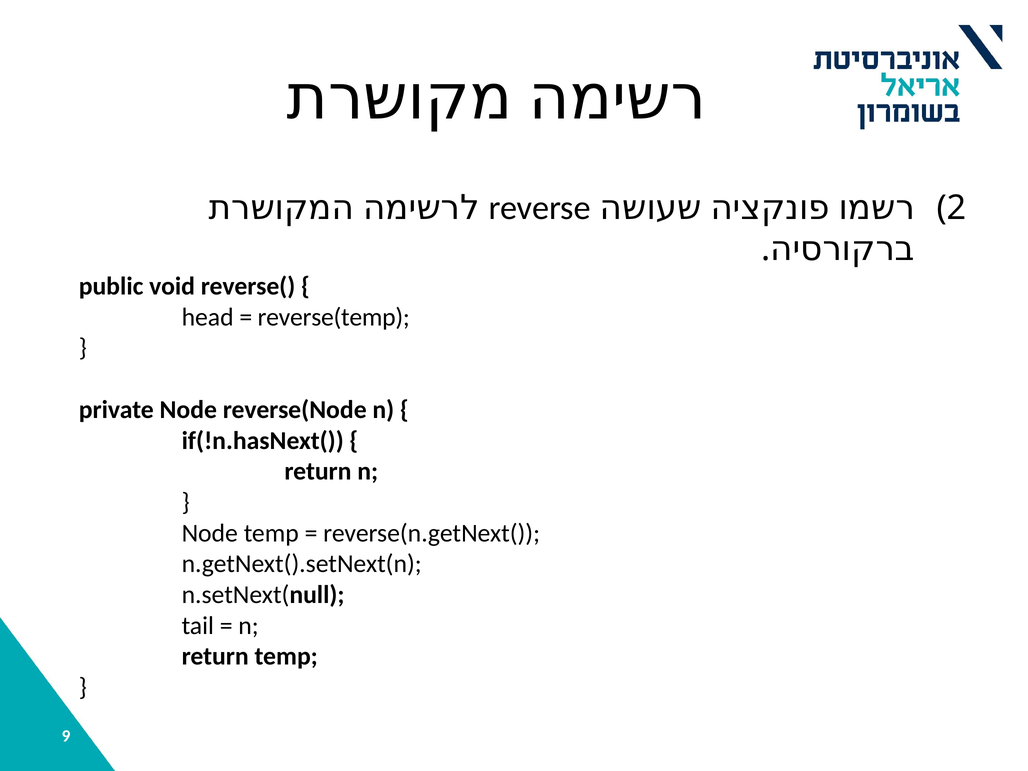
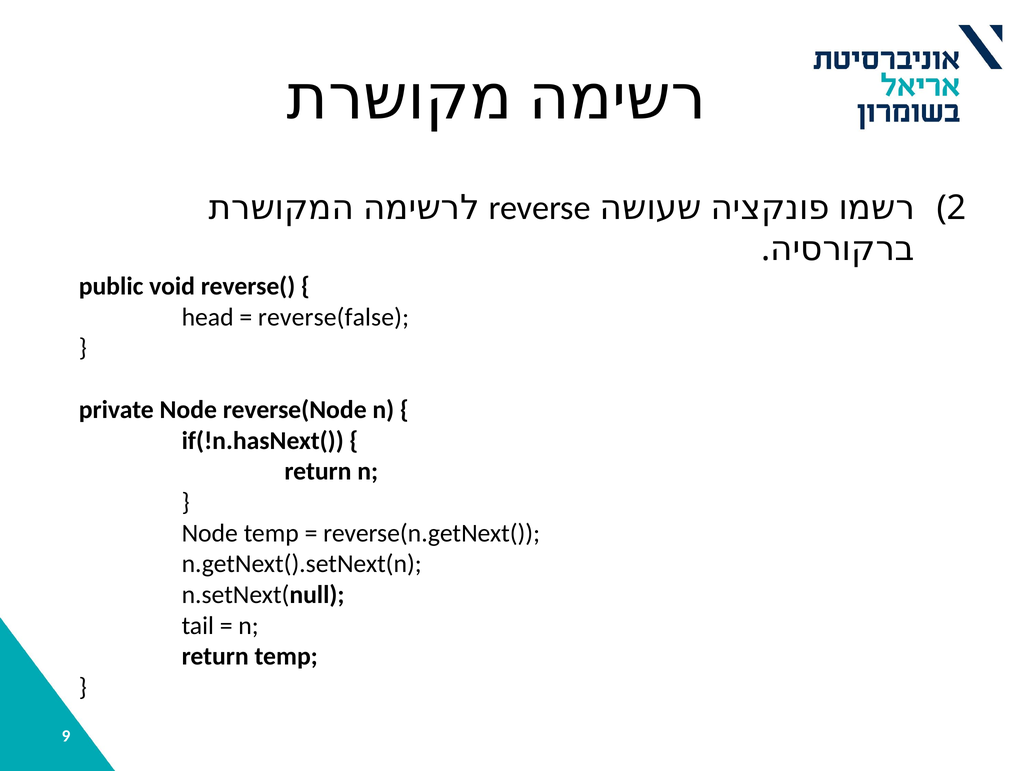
reverse(temp: reverse(temp -> reverse(false (333, 317)
